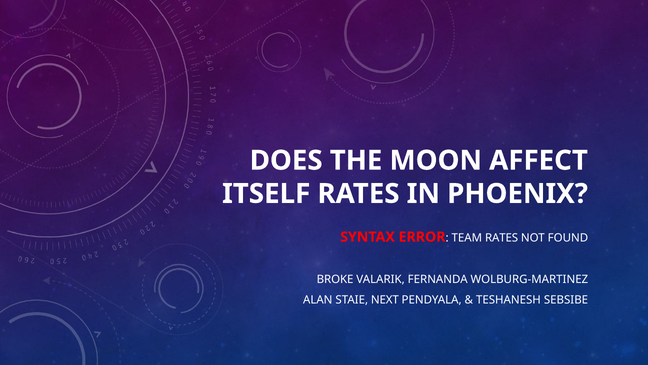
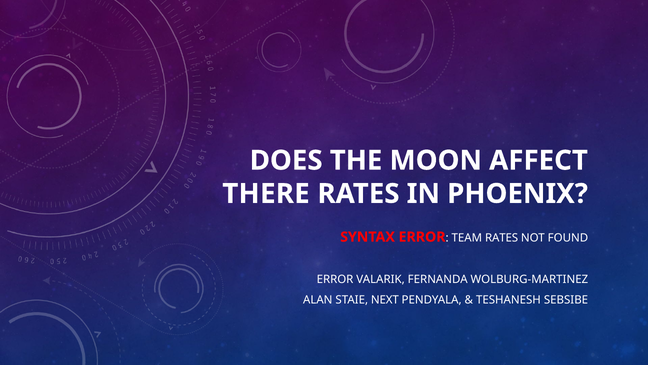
ITSELF: ITSELF -> THERE (266, 193)
BROKE: BROKE -> ERROR (335, 279)
